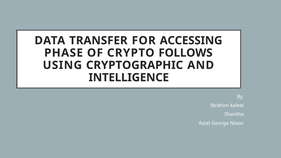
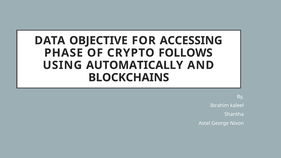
TRANSFER: TRANSFER -> OBJECTIVE (98, 41)
CRYPTOGRAPHIC: CRYPTOGRAPHIC -> AUTOMATICALLY (135, 65)
INTELLIGENCE: INTELLIGENCE -> BLOCKCHAINS (129, 78)
